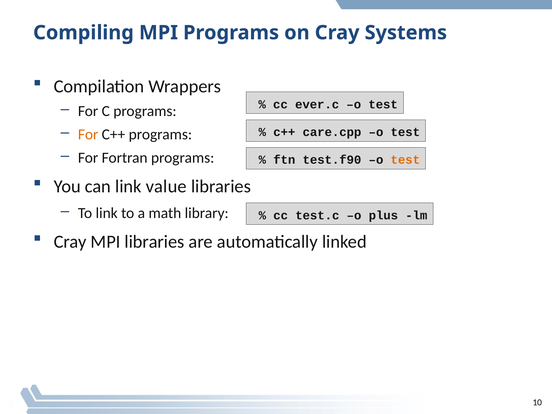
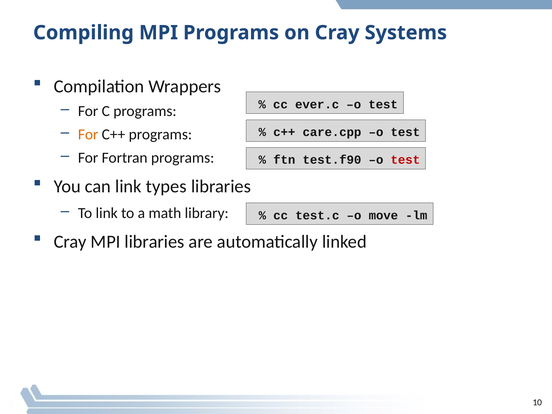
test colour: orange -> red (405, 160)
value: value -> types (166, 186)
plus: plus -> move (383, 215)
